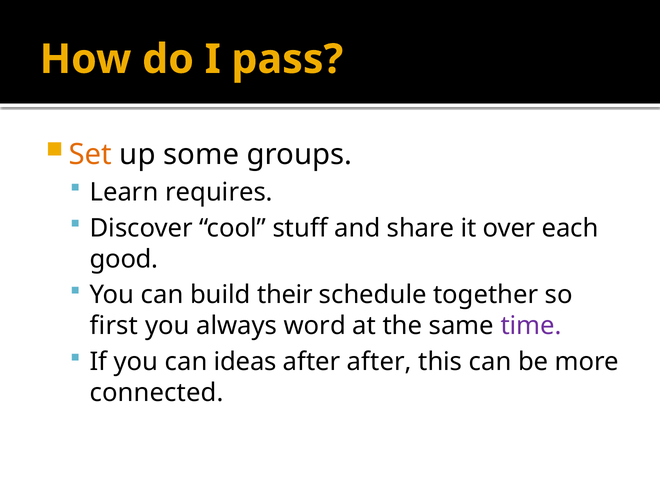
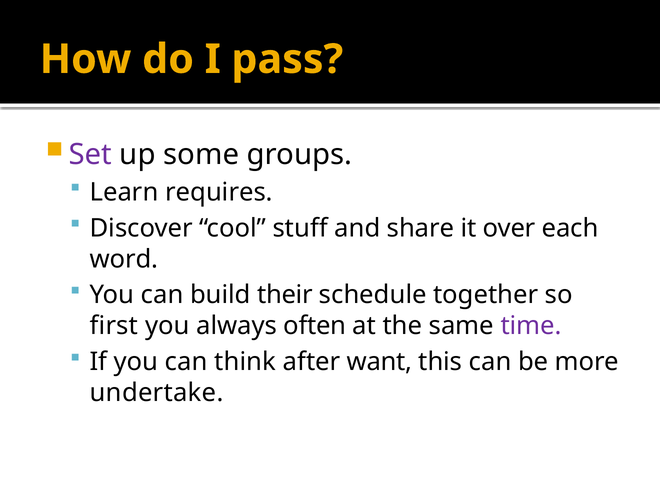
Set colour: orange -> purple (90, 154)
good: good -> word (124, 259)
word: word -> often (315, 326)
ideas: ideas -> think (245, 362)
after after: after -> want (379, 362)
connected: connected -> undertake (157, 393)
